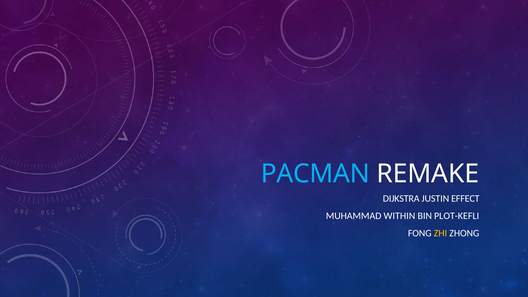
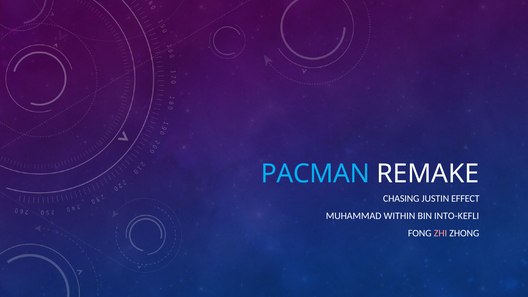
DIJKSTRA: DIJKSTRA -> CHASING (401, 199)
PLOT-KEFLI: PLOT-KEFLI -> INTO-KEFLI (457, 216)
ZHI colour: yellow -> pink (440, 233)
